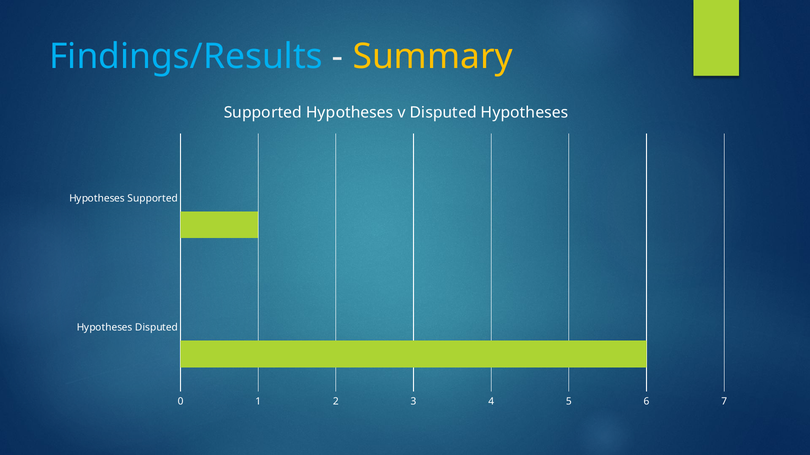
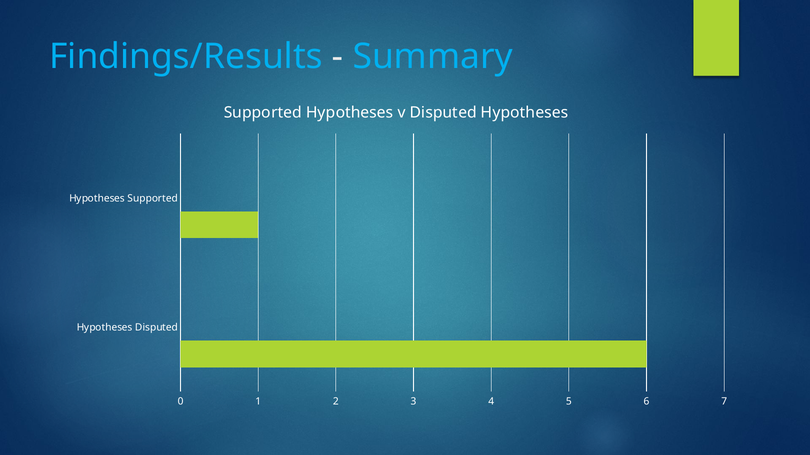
Summary colour: yellow -> light blue (433, 57)
